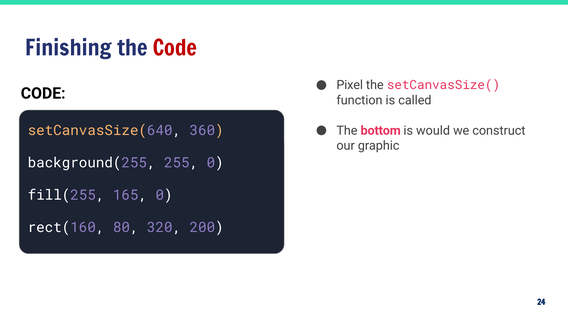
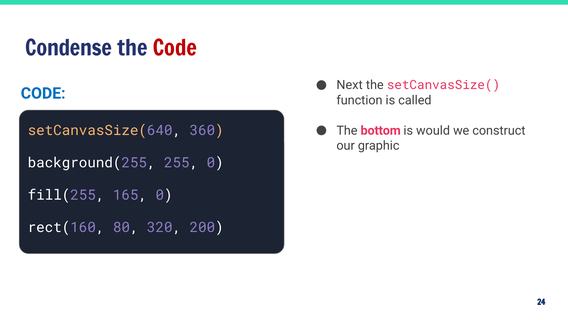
Finishing: Finishing -> Condense (69, 48)
Pixel: Pixel -> Next (350, 85)
CODE colour: black -> blue (43, 93)
